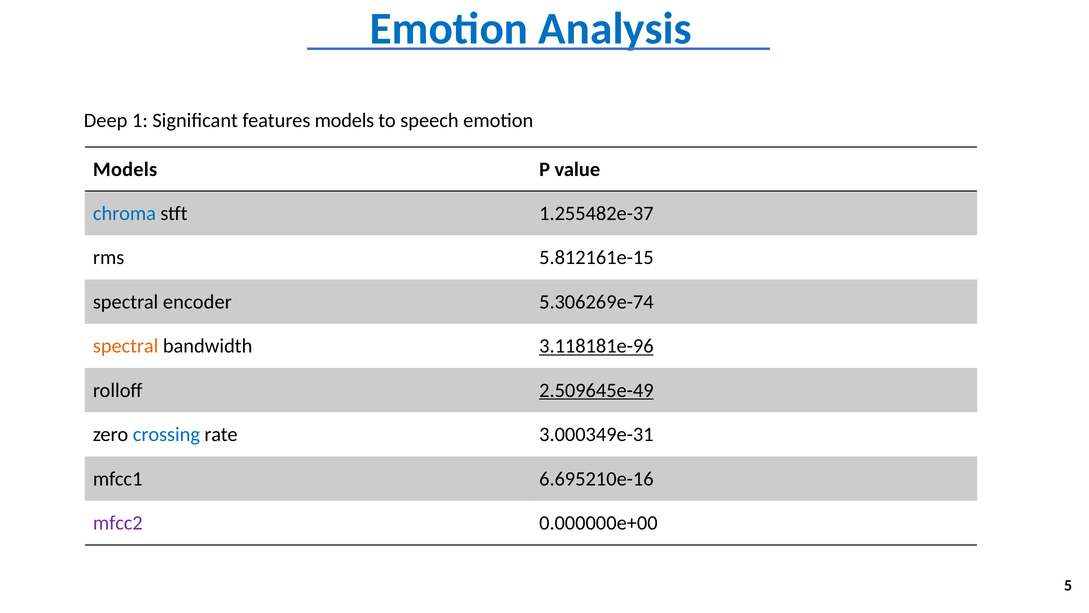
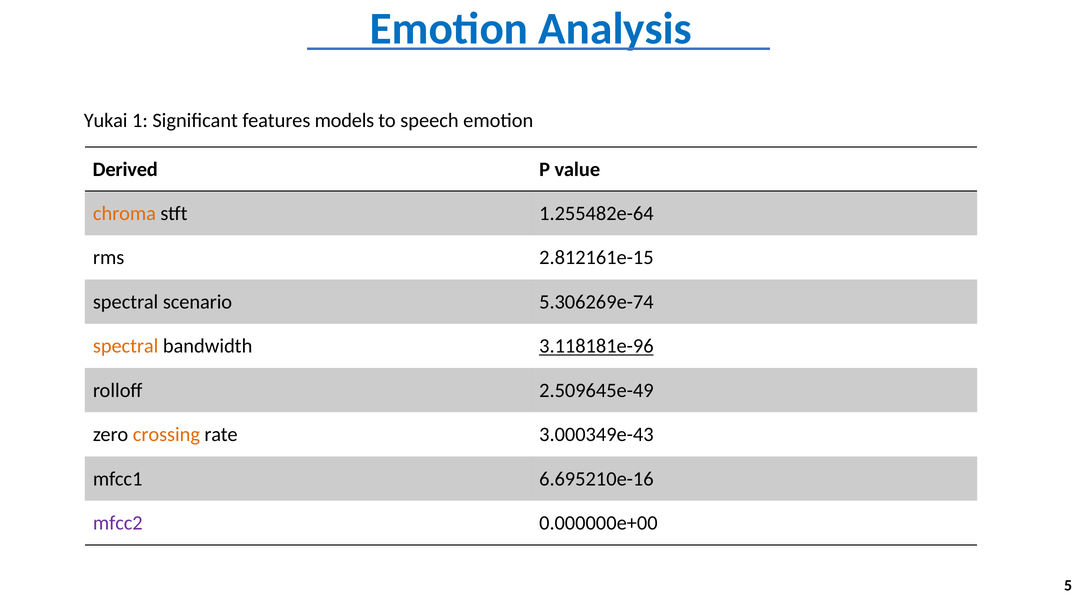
Deep: Deep -> Yukai (106, 121)
Models: Models -> Derived (125, 169)
chroma colour: blue -> orange (124, 213)
1.255482e-37: 1.255482e-37 -> 1.255482e-64 (596, 213)
5.812161e-15: 5.812161e-15 -> 2.812161e-15 (596, 258)
encoder: encoder -> scenario (198, 302)
2.509645e-49 underline: present -> none (596, 390)
crossing colour: blue -> orange (166, 434)
3.000349e-31: 3.000349e-31 -> 3.000349e-43 (596, 434)
